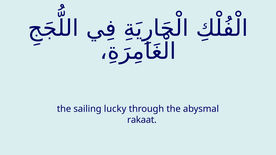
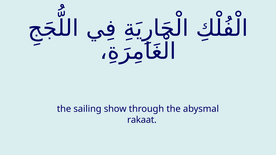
lucky: lucky -> show (115, 109)
